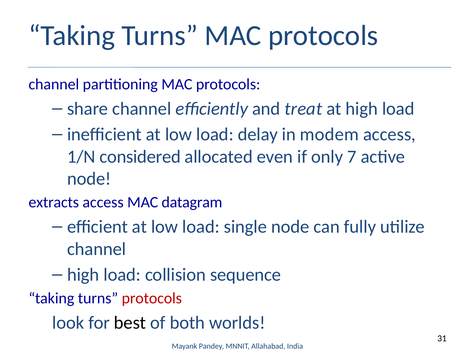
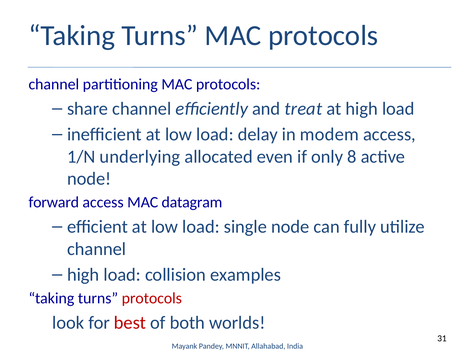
considered: considered -> underlying (140, 157)
7: 7 -> 8 (352, 157)
extracts: extracts -> forward (54, 203)
sequence: sequence -> examples (245, 275)
best colour: black -> red (130, 323)
